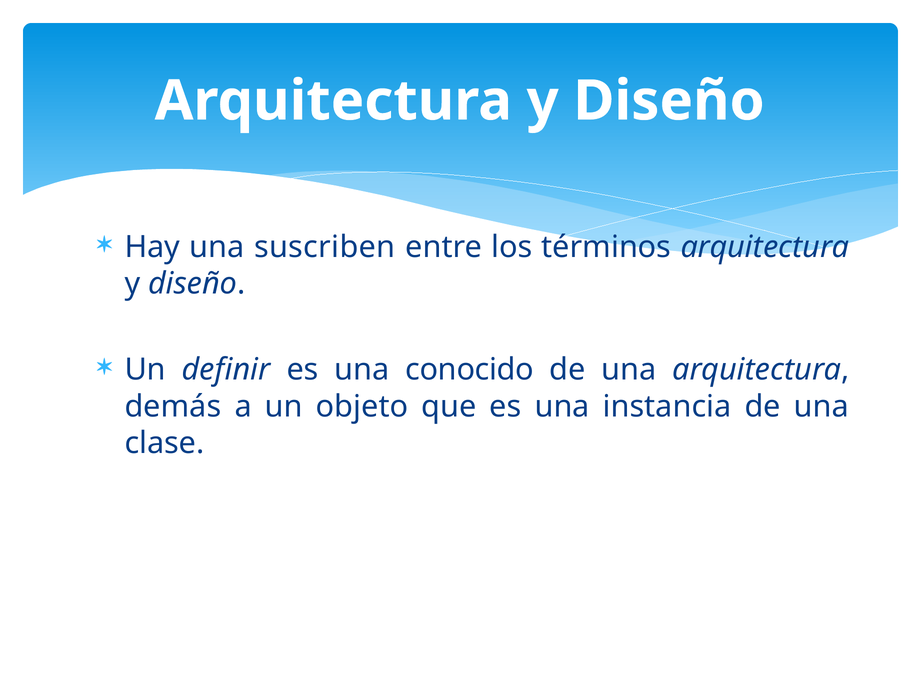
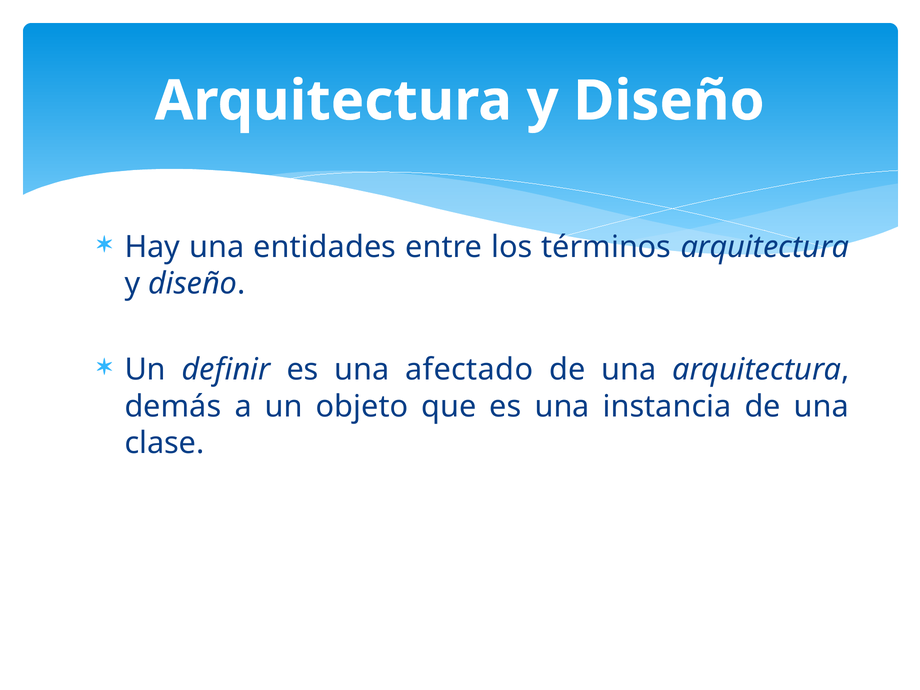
suscriben: suscriben -> entidades (325, 247)
conocido: conocido -> afectado (469, 370)
